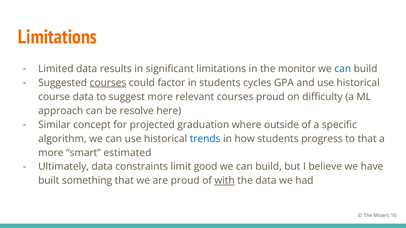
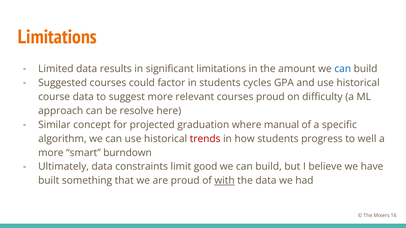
monitor: monitor -> amount (297, 69)
courses underline: present -> none (108, 83)
outside: outside -> manual (282, 125)
trends colour: blue -> red (205, 139)
to that: that -> well (367, 139)
estimated: estimated -> burndown (128, 153)
